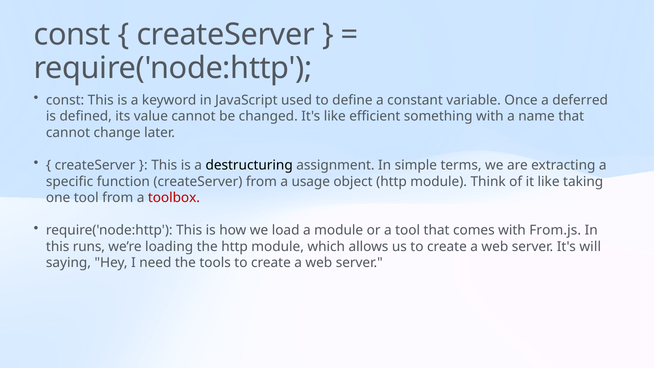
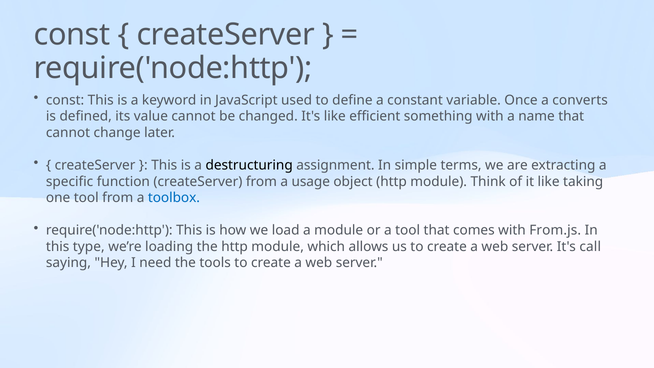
deferred: deferred -> converts (580, 100)
toolbox colour: red -> blue (174, 198)
runs: runs -> type (89, 247)
will: will -> call (590, 247)
